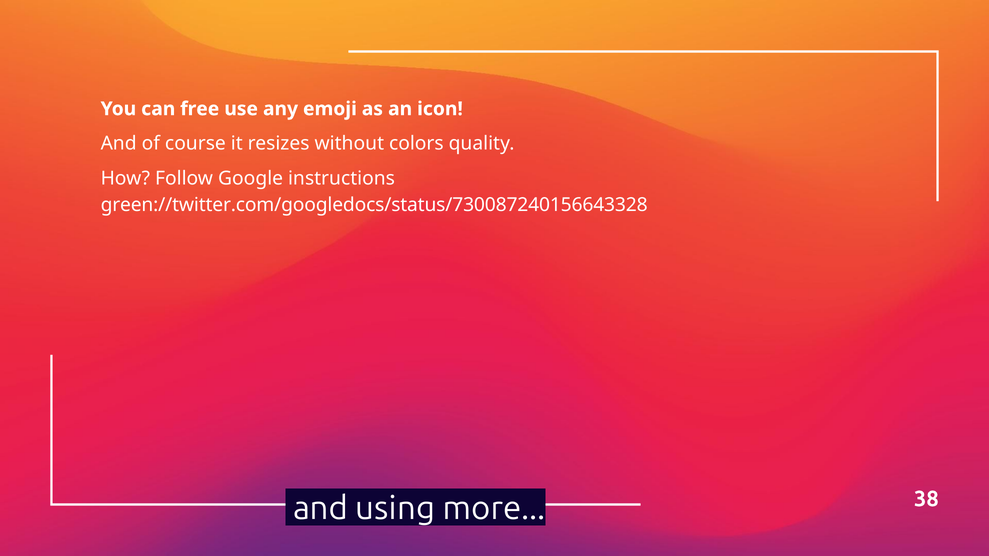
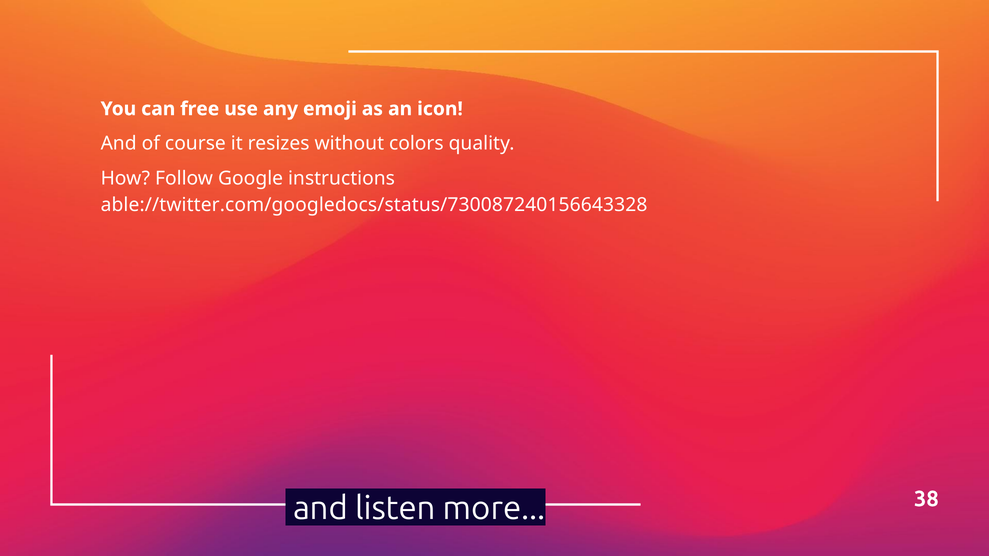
green://twitter.com/googledocs/status/730087240156643328: green://twitter.com/googledocs/status/730087240156643328 -> able://twitter.com/googledocs/status/730087240156643328 (374, 205)
using: using -> listen (395, 509)
